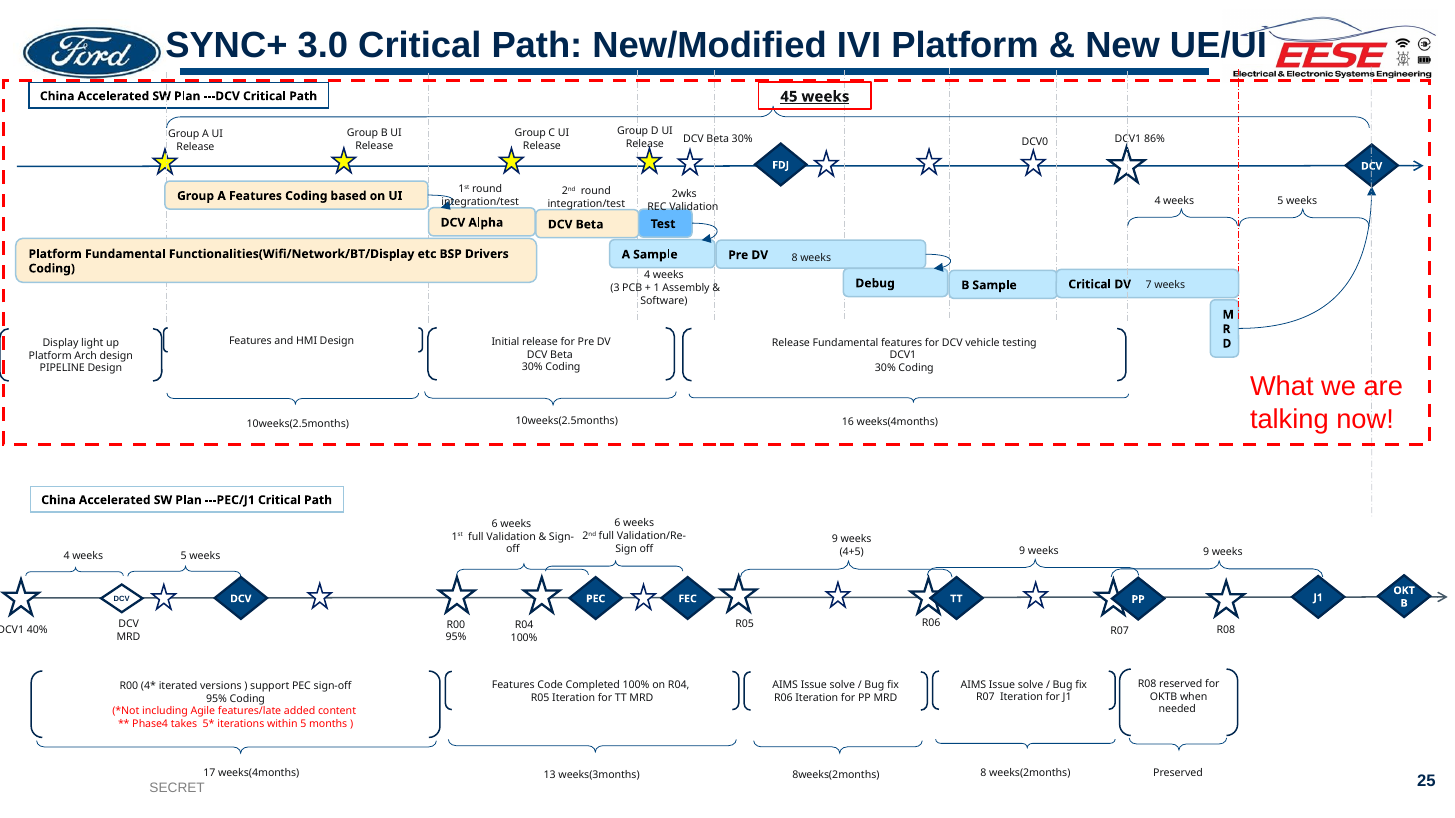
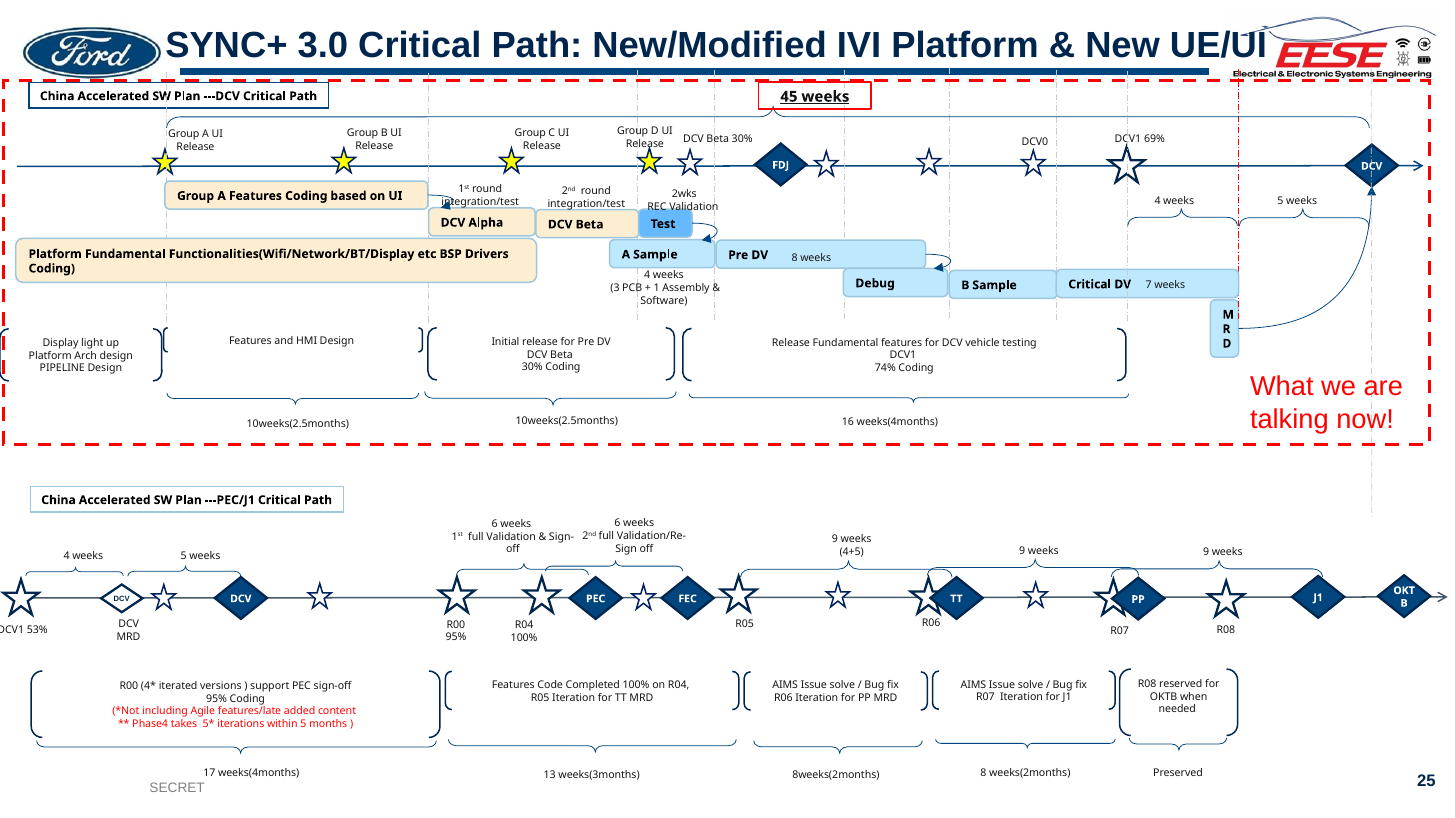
86%: 86% -> 69% (1155, 139)
30%: 30% -> 74% (885, 368)
40%: 40% -> 53% (37, 630)
